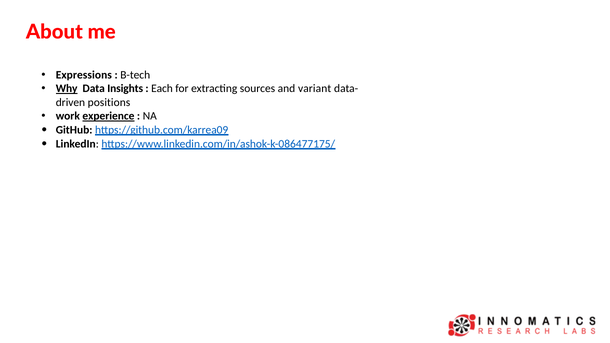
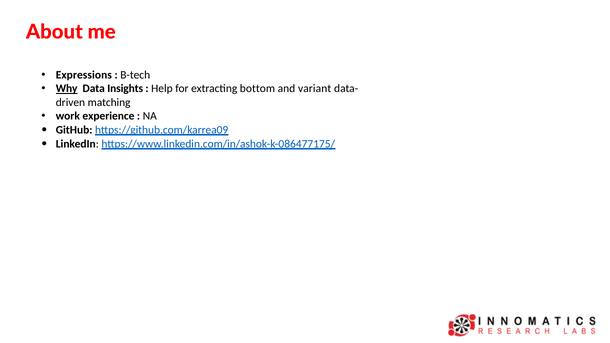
Each: Each -> Help (162, 89)
sources: sources -> bottom (257, 89)
positions: positions -> matching (109, 102)
experience underline: present -> none (108, 116)
